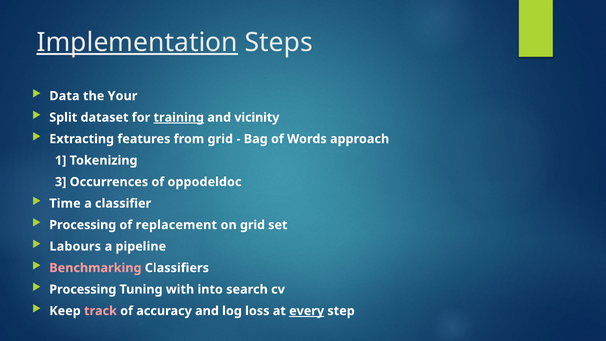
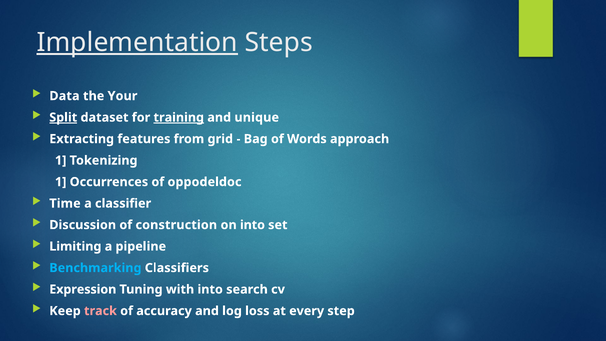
Split underline: none -> present (63, 117)
vicinity: vicinity -> unique (257, 117)
3: 3 -> 1 (61, 182)
Processing: Processing -> Discussion (83, 225)
replacement: replacement -> construction (176, 225)
on grid: grid -> into (252, 225)
Labours: Labours -> Limiting (75, 246)
Benchmarking colour: pink -> light blue (95, 268)
Processing: Processing -> Expression (83, 289)
every underline: present -> none (307, 311)
